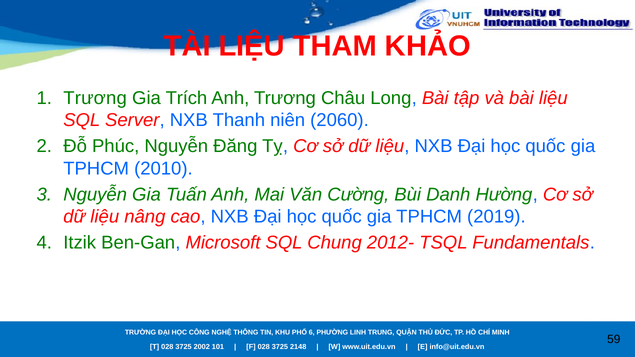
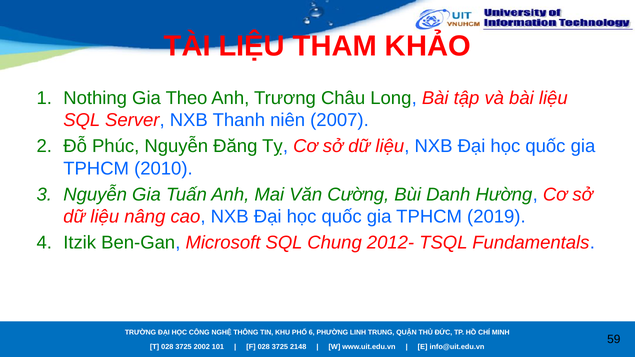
Trương: Trương -> Nothing (95, 98)
Trích: Trích -> Theo (186, 98)
2060: 2060 -> 2007 (339, 120)
